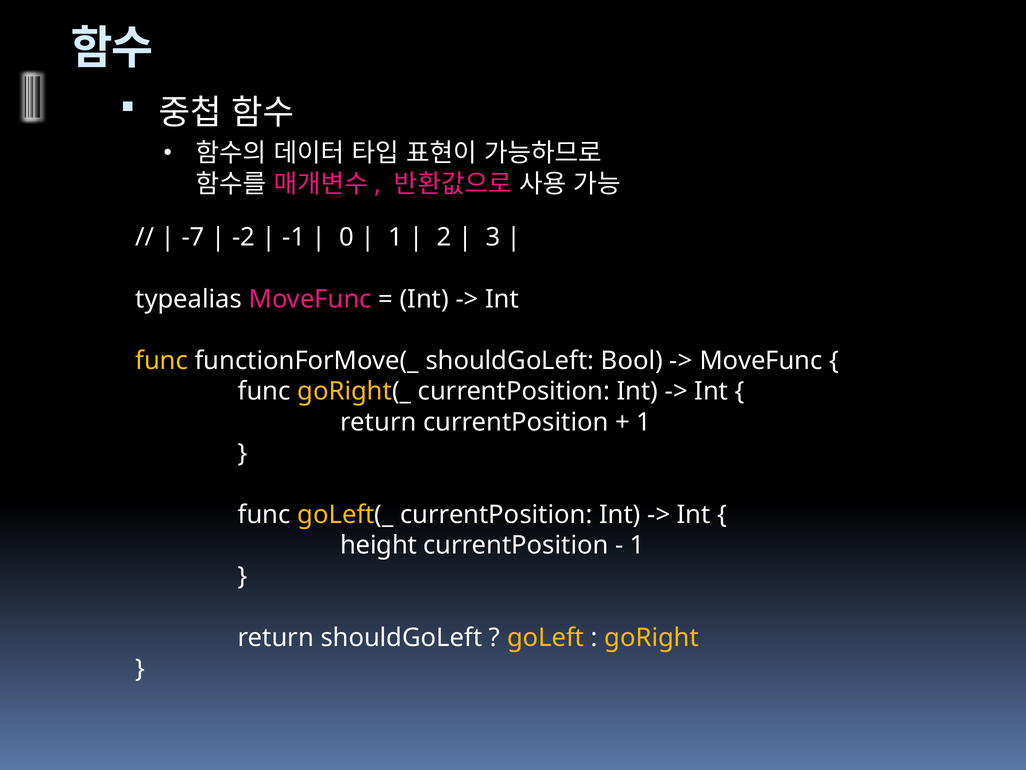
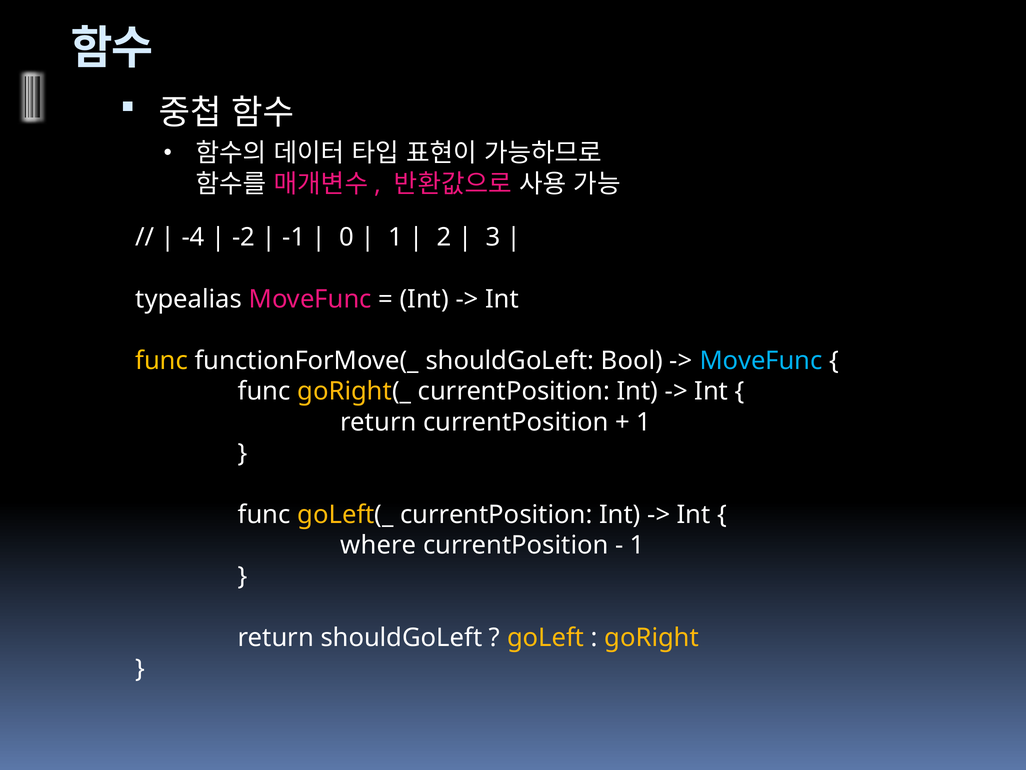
-7: -7 -> -4 (193, 237)
MoveFunc colour: white -> light blue (761, 360)
height: height -> where (378, 545)
